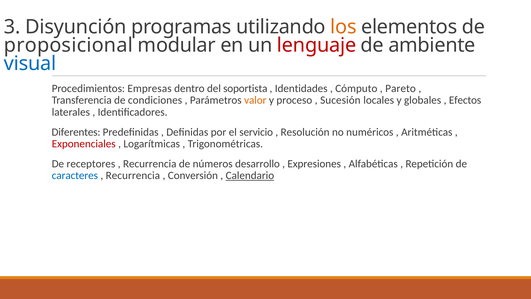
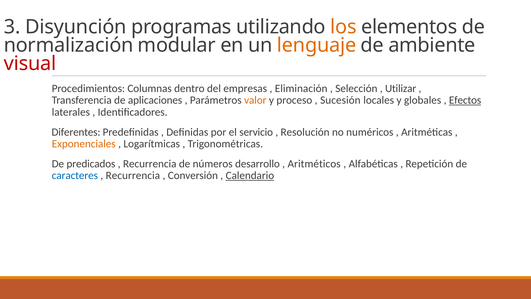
proposicional: proposicional -> normalización (69, 45)
lenguaje colour: red -> orange (317, 45)
visual colour: blue -> red (30, 63)
Empresas: Empresas -> Columnas (150, 88)
soportista: soportista -> empresas (245, 88)
Identidades: Identidades -> Eliminación (301, 88)
Cómputo: Cómputo -> Selección (356, 88)
Pareto: Pareto -> Utilizar (401, 88)
condiciones: condiciones -> aplicaciones (155, 100)
Efectos underline: none -> present (465, 100)
Exponenciales colour: red -> orange (84, 144)
receptores: receptores -> predicados (91, 164)
Expresiones: Expresiones -> Aritméticos (314, 164)
